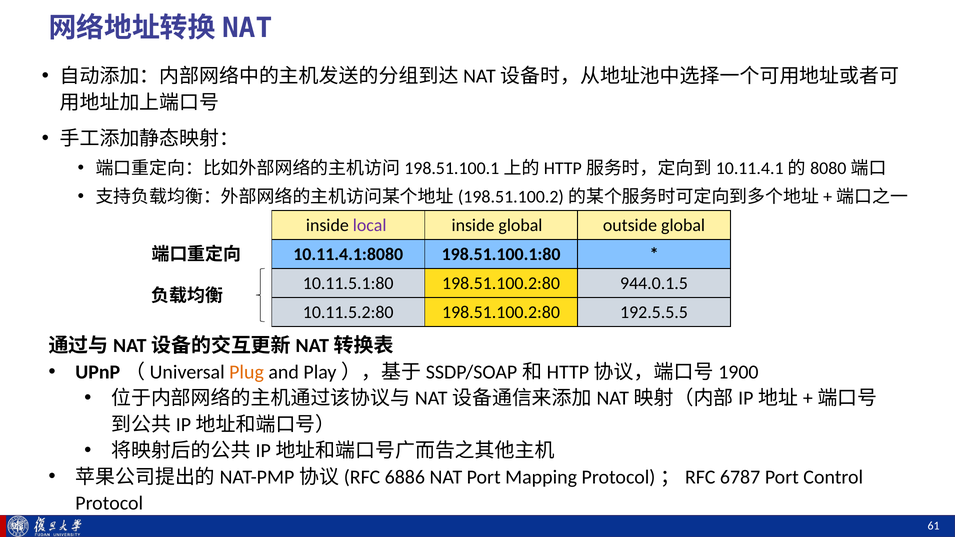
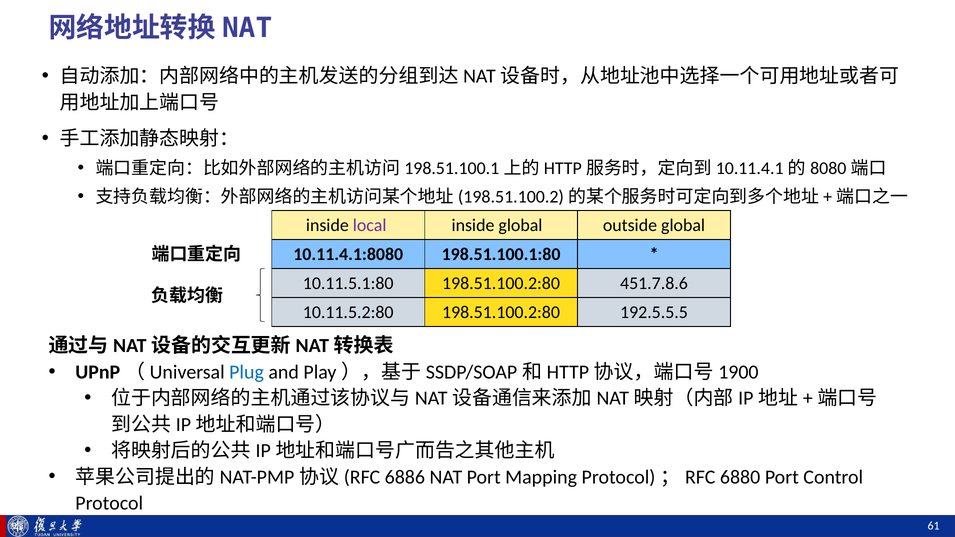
944.0.1.5: 944.0.1.5 -> 451.7.8.6 (654, 283)
Plug colour: orange -> blue (247, 372)
6787: 6787 -> 6880 (740, 477)
